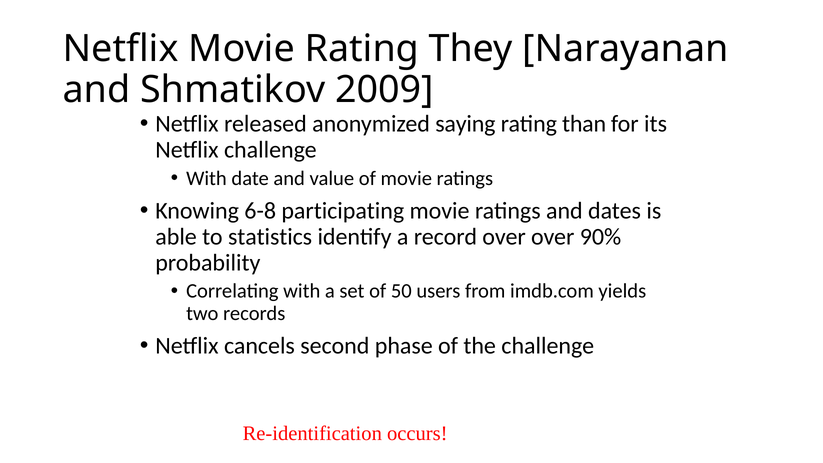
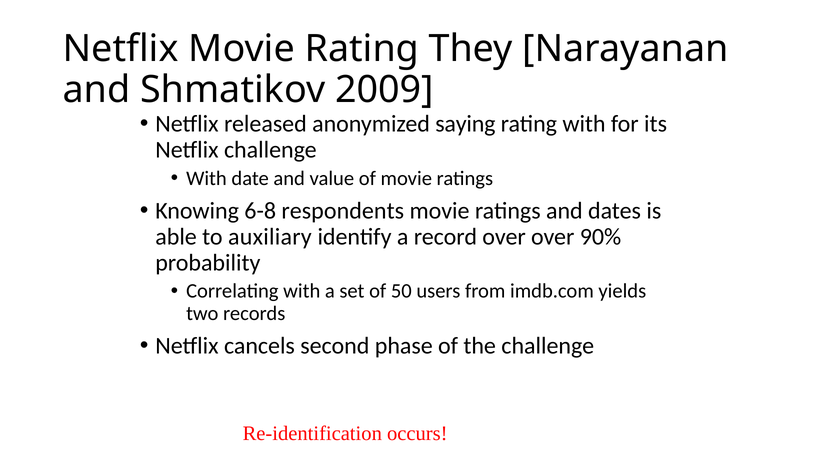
rating than: than -> with (584, 124)
participating: participating -> respondents (343, 211)
statistics: statistics -> auxiliary (270, 237)
